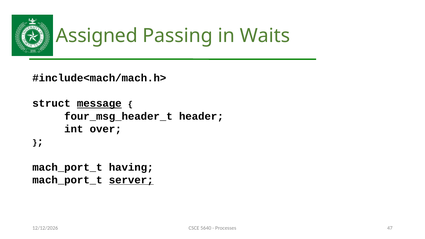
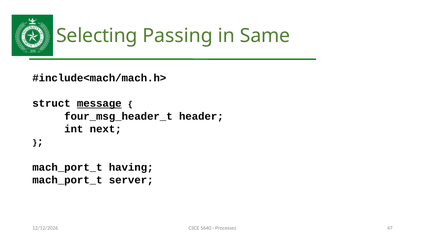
Assigned: Assigned -> Selecting (97, 36)
Waits: Waits -> Same (265, 36)
over: over -> next (106, 129)
server underline: present -> none (131, 180)
